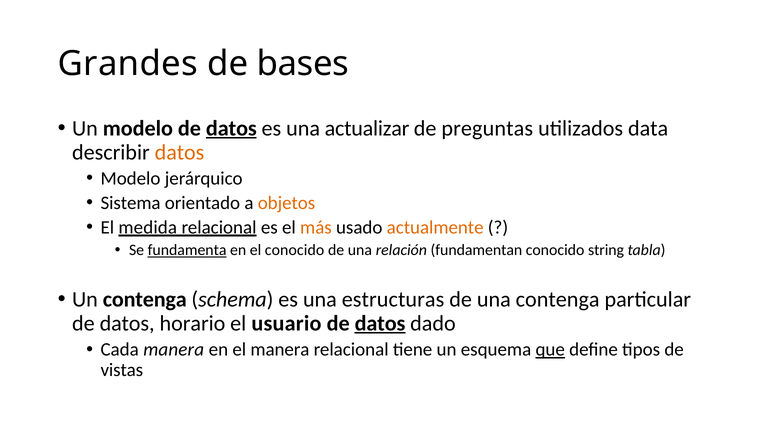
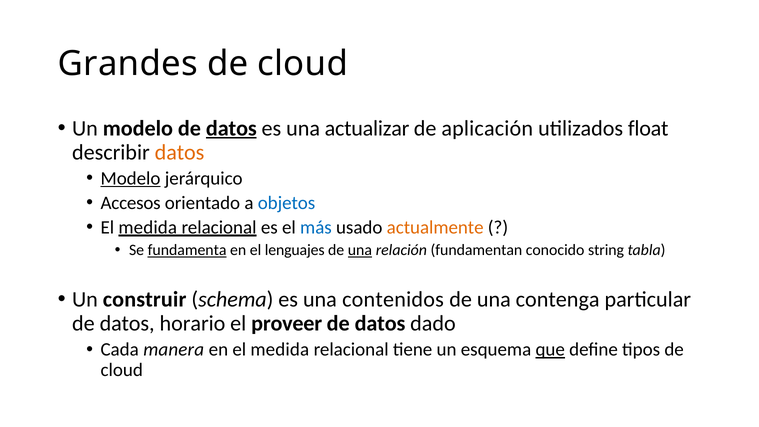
bases: bases -> cloud (303, 64)
preguntas: preguntas -> aplicación (487, 128)
data: data -> float (648, 128)
Modelo underline: none -> present (131, 178)
Sistema: Sistema -> Accesos (131, 203)
objetos colour: orange -> blue (287, 203)
más colour: orange -> blue (316, 227)
el conocido: conocido -> lenguajes (295, 250)
una underline: none -> present (360, 250)
Un contenga: contenga -> construir (145, 299)
estructuras: estructuras -> contenidos (393, 299)
usuario: usuario -> proveer (287, 323)
datos underline: present -> none (380, 323)
en el manera: manera -> medida (280, 349)
vistas: vistas -> cloud (122, 370)
